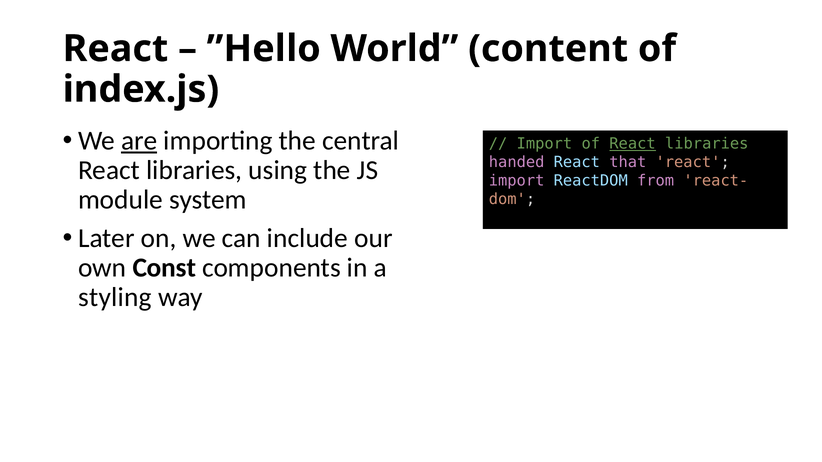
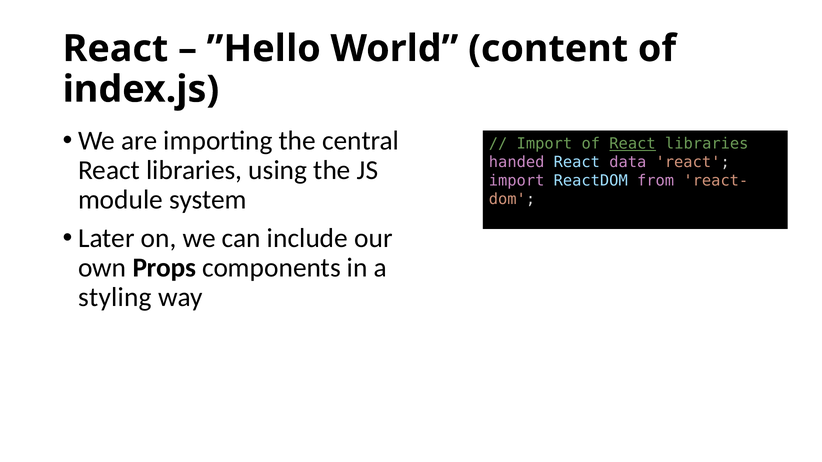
are underline: present -> none (139, 141)
that: that -> data (628, 162)
Const: Const -> Props (164, 268)
